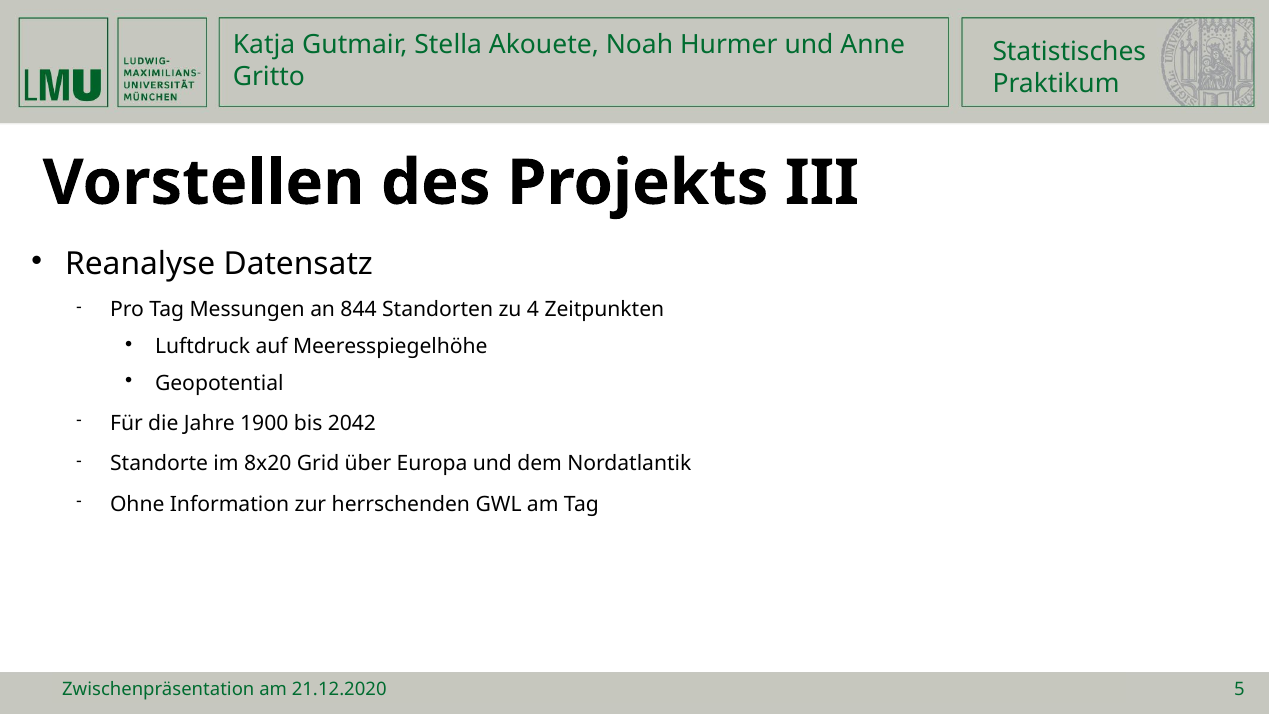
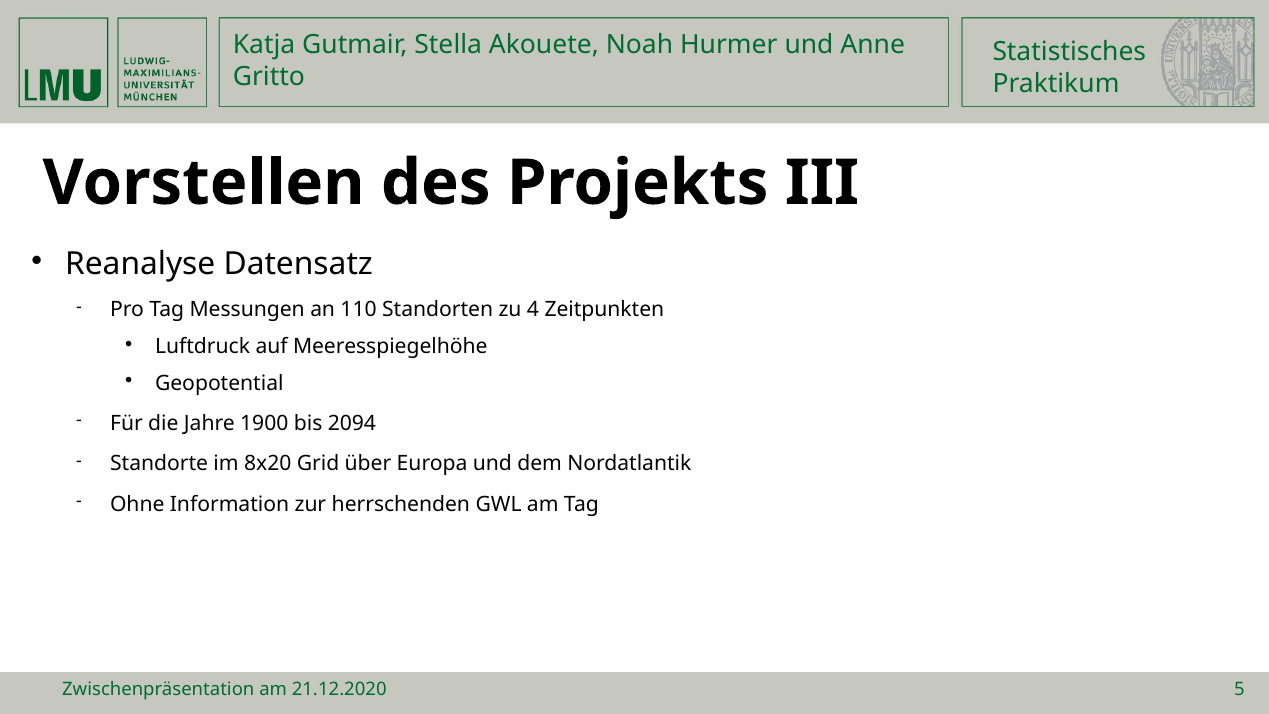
844: 844 -> 110 (359, 310)
2042: 2042 -> 2094 (352, 423)
